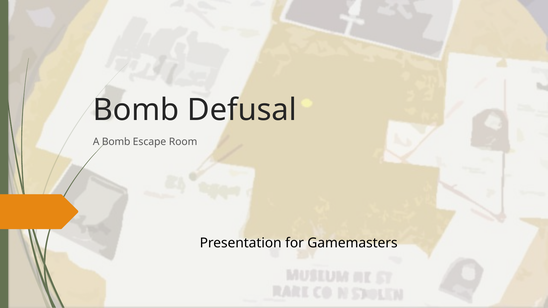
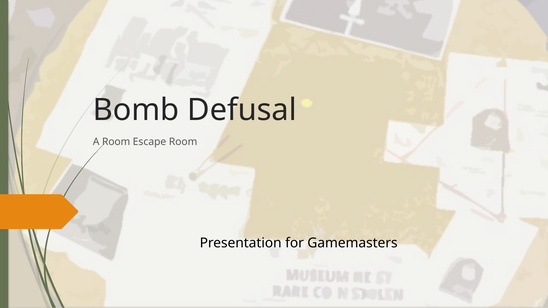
A Bomb: Bomb -> Room (116, 142)
